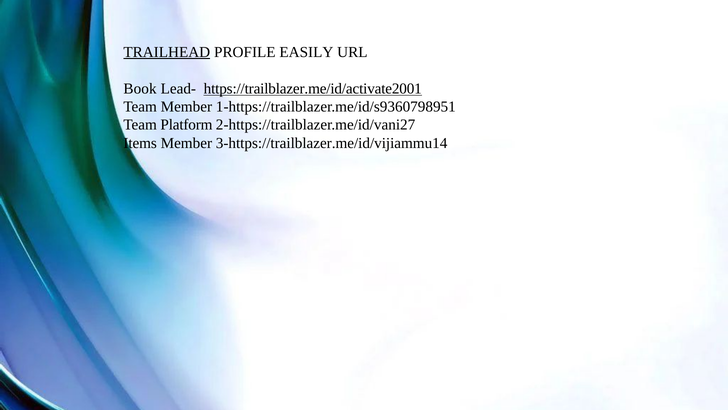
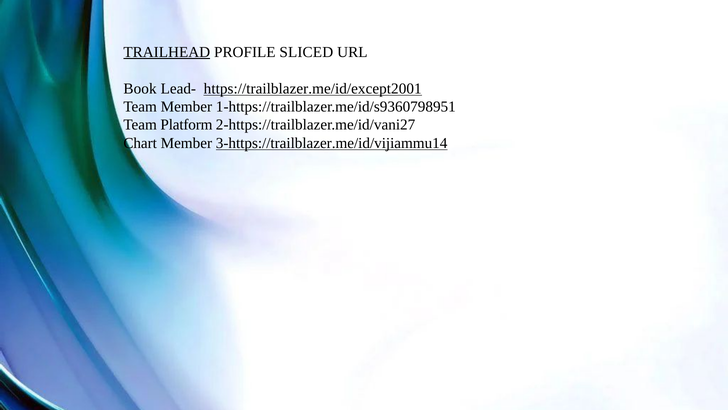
EASILY: EASILY -> SLICED (306, 52)
https://trailblazer.me/id/activate2001: https://trailblazer.me/id/activate2001 -> https://trailblazer.me/id/except2001 (313, 88)
Items: Items -> Chart (140, 143)
3-https://trailblazer.me/id/vijiammu14 underline: none -> present (332, 143)
